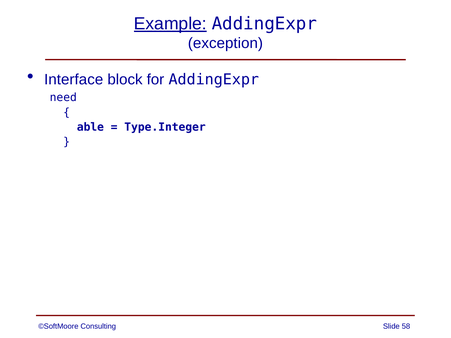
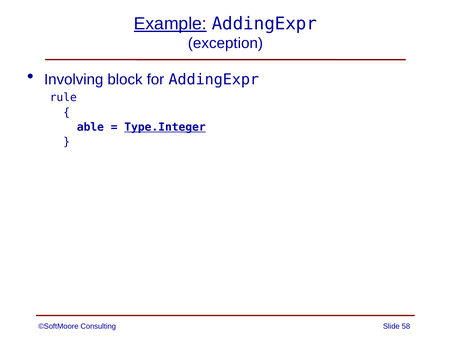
Interface: Interface -> Involving (74, 80)
need: need -> rule (63, 98)
Type.Integer underline: none -> present (165, 127)
